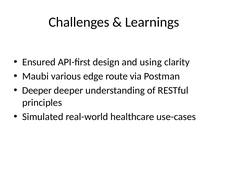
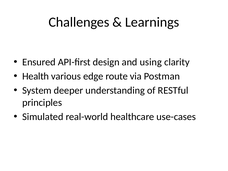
Maubi: Maubi -> Health (36, 76)
Deeper: Deeper -> System (37, 90)
